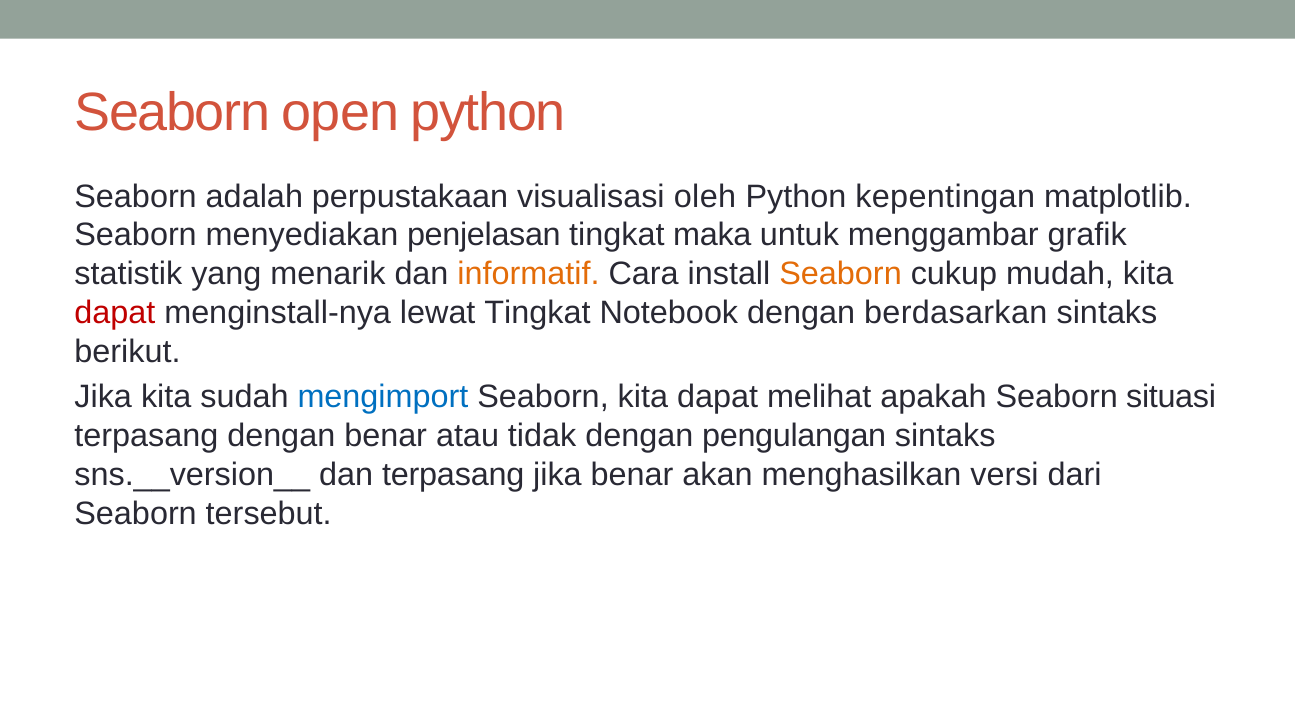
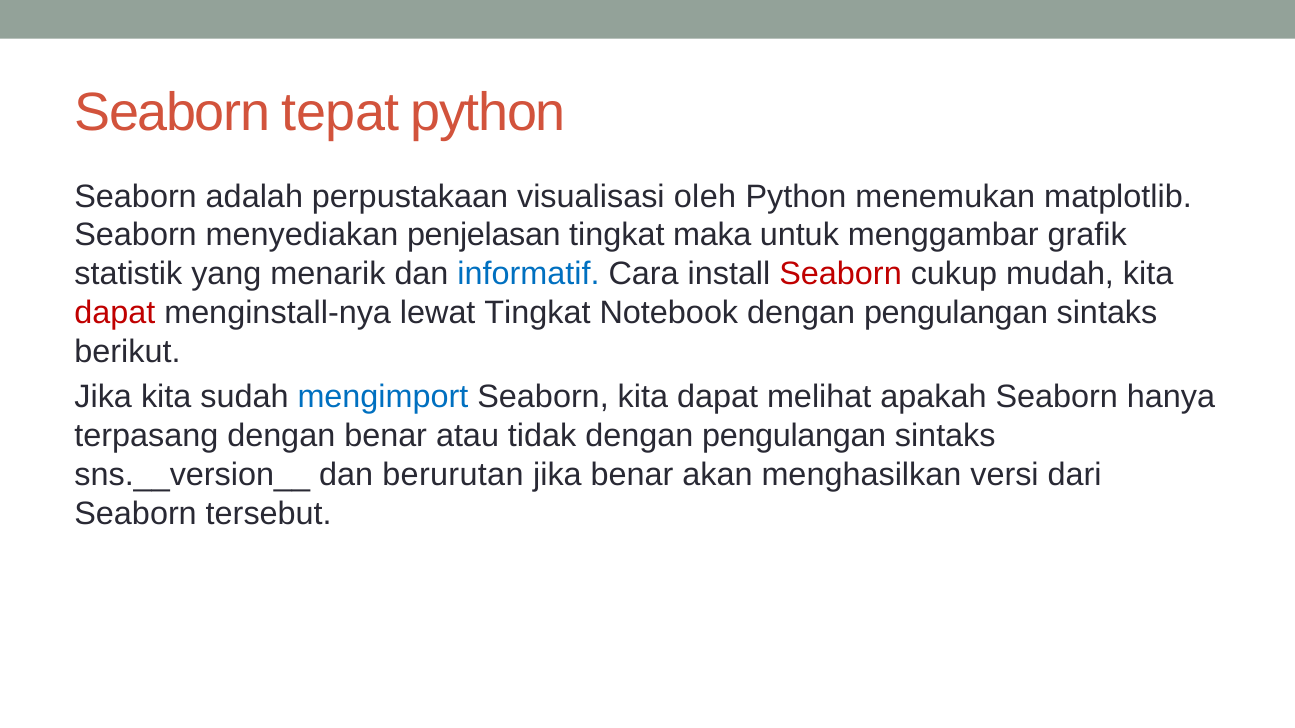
open: open -> tepat (341, 113)
kepentingan: kepentingan -> menemukan (945, 197)
informatif colour: orange -> blue (529, 274)
Seaborn colour: orange -> red (841, 274)
Notebook dengan berdasarkan: berdasarkan -> pengulangan (956, 313)
situasi: situasi -> hanya (1171, 397)
dan terpasang: terpasang -> berurutan (453, 475)
